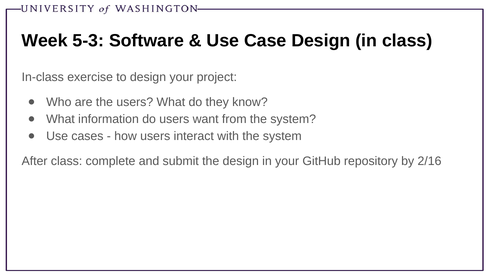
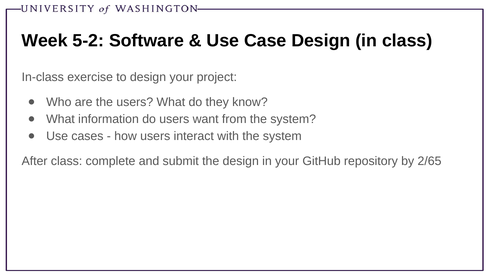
5-3: 5-3 -> 5-2 (88, 41)
2/16: 2/16 -> 2/65 (430, 161)
